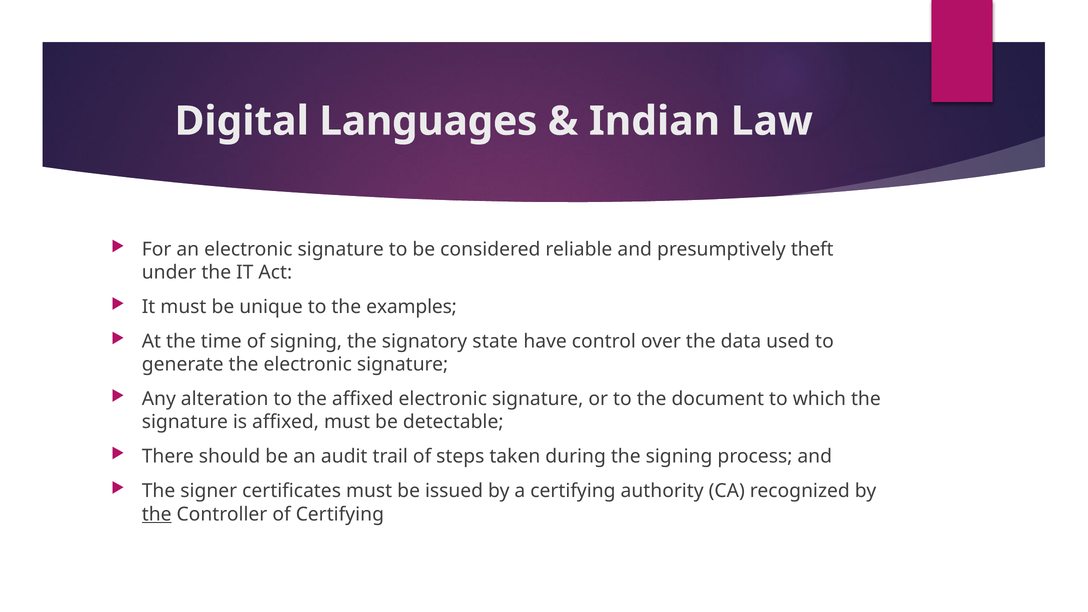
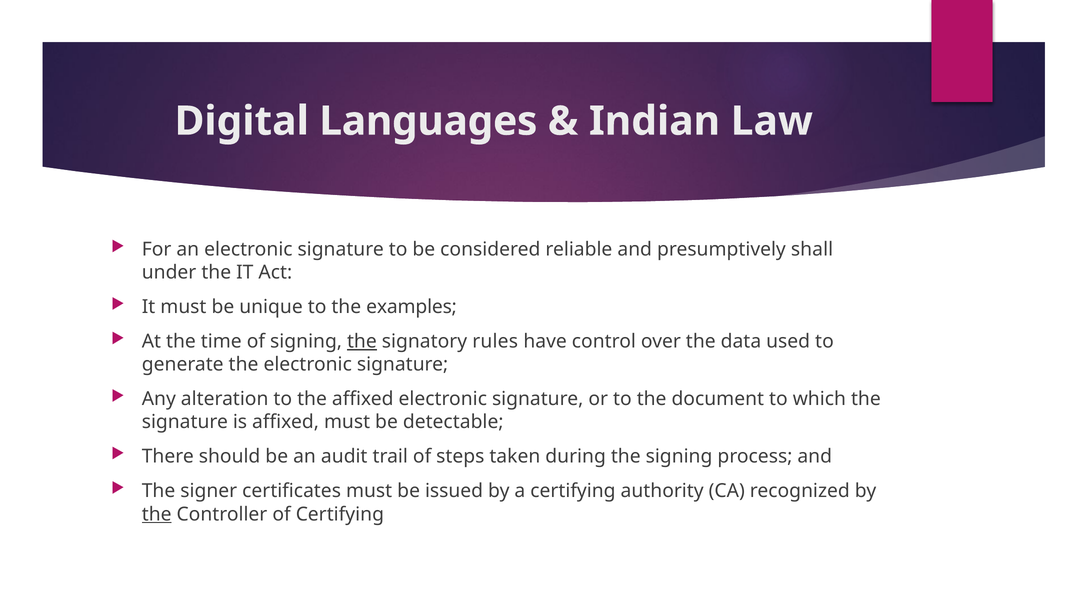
theft: theft -> shall (812, 249)
the underline: none -> present (362, 341)
state: state -> rules (495, 341)
